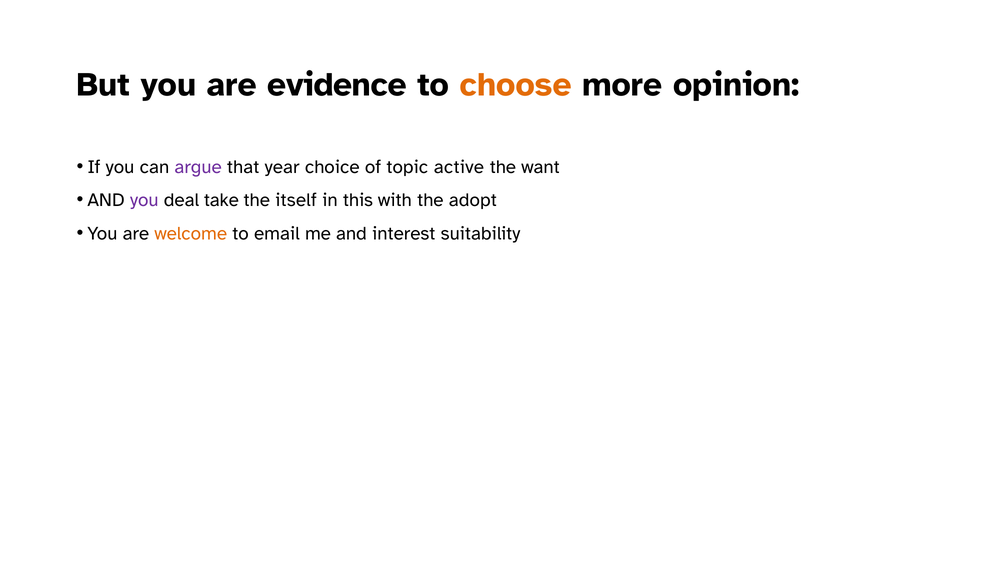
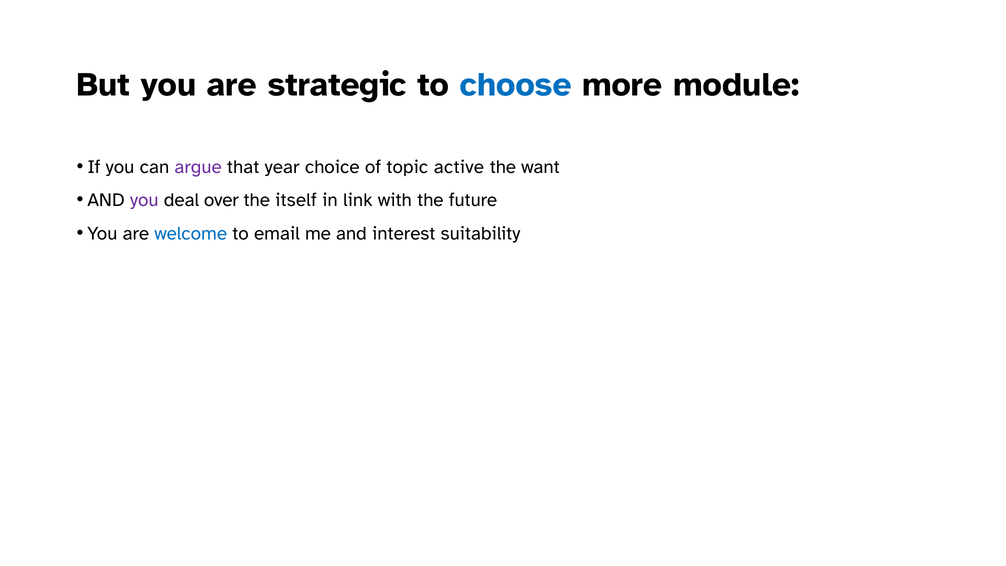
evidence: evidence -> strategic (337, 85)
choose colour: orange -> blue (516, 85)
opinion: opinion -> module (736, 85)
take: take -> over (221, 200)
this: this -> link (358, 200)
adopt: adopt -> future (473, 200)
welcome colour: orange -> blue (191, 233)
